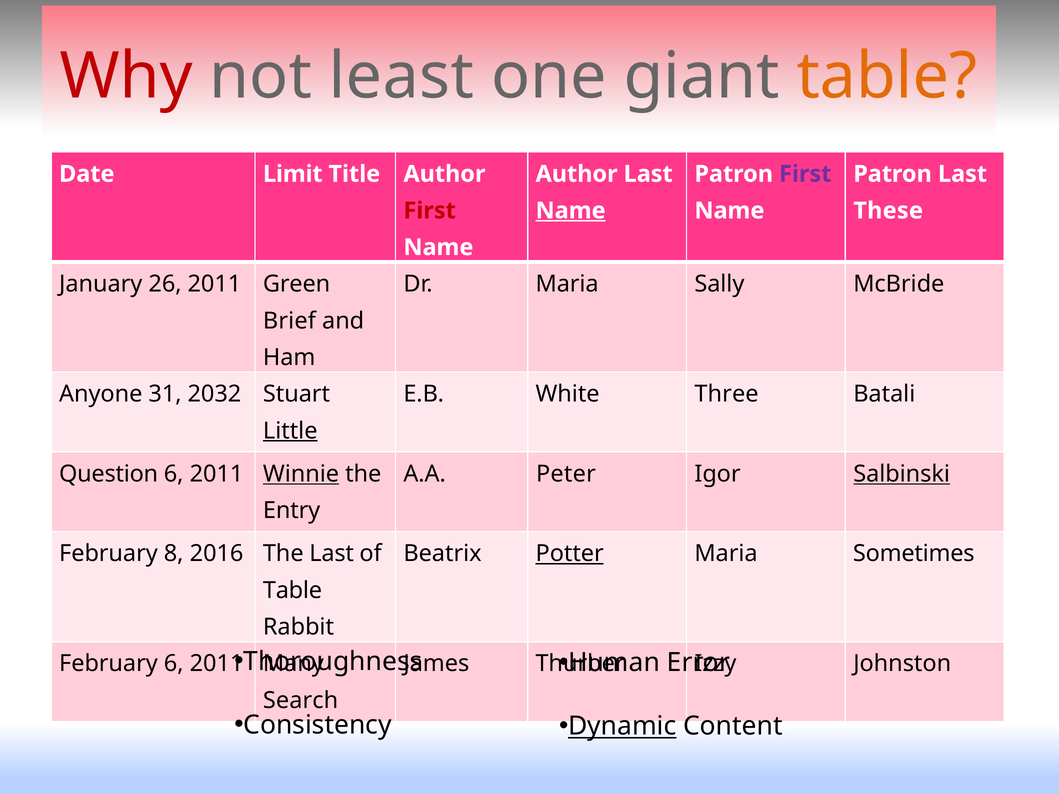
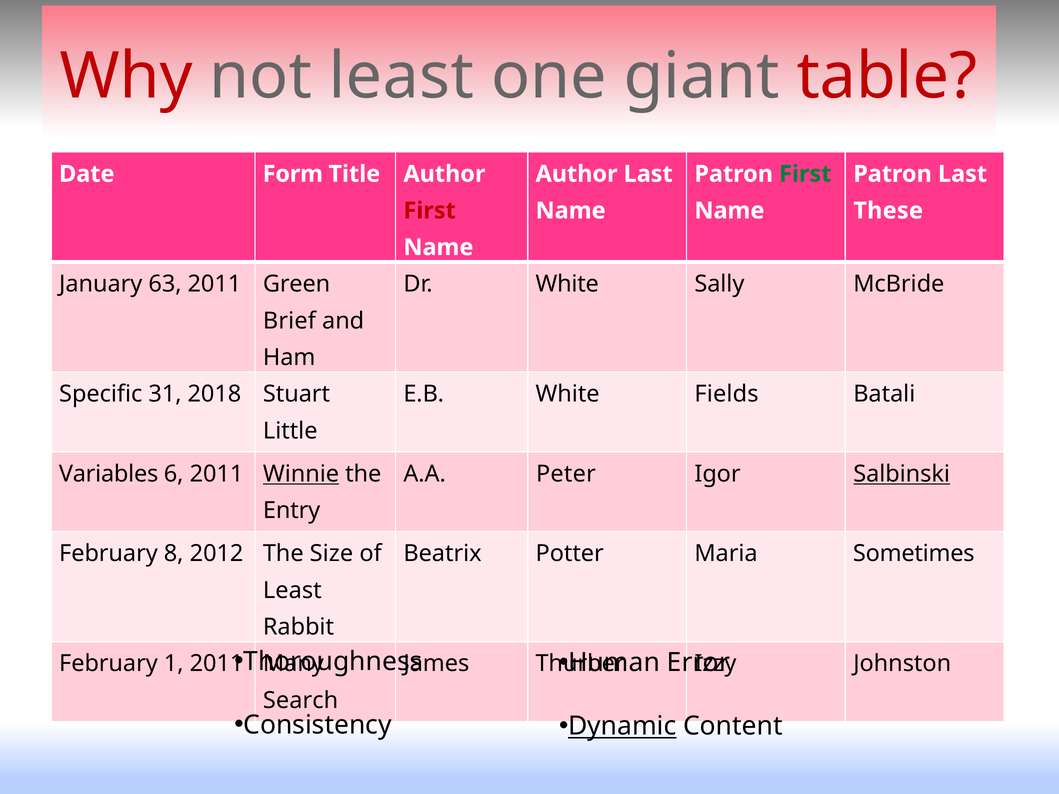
table colour: orange -> red (887, 76)
Limit: Limit -> Form (293, 174)
First colour: purple -> green (805, 174)
Name underline: present -> none (571, 211)
26: 26 -> 63 (165, 284)
Dr Maria: Maria -> White (567, 284)
Anyone: Anyone -> Specific (101, 394)
2032: 2032 -> 2018 (214, 394)
Three: Three -> Fields (726, 394)
Little underline: present -> none (290, 431)
Question: Question -> Variables (109, 474)
2016: 2016 -> 2012 (217, 554)
The Last: Last -> Size (331, 554)
Potter underline: present -> none (570, 554)
Table: Table -> Least (292, 590)
February 6: 6 -> 1 (174, 664)
